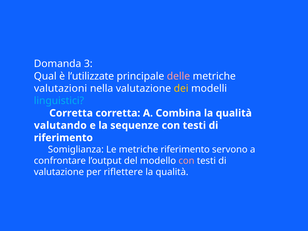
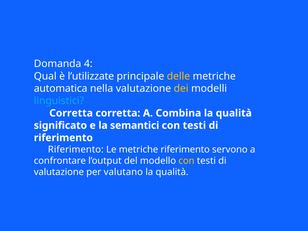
3: 3 -> 4 (88, 64)
delle colour: pink -> yellow (178, 76)
valutazioni: valutazioni -> automatica (61, 88)
valutando: valutando -> significato (60, 125)
sequenze: sequenze -> semantici (135, 125)
Somiglianza: Somiglianza -> Riferimento (76, 150)
con colour: pink -> yellow (186, 161)
riflettere: riflettere -> valutano (123, 172)
